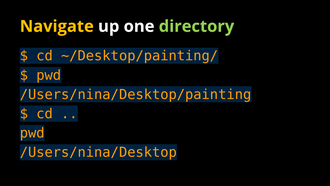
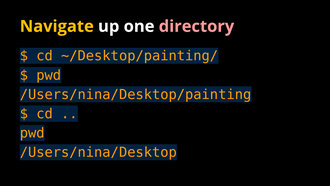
directory colour: light green -> pink (196, 26)
